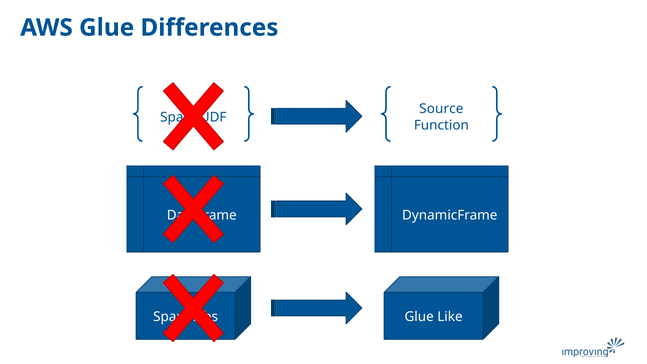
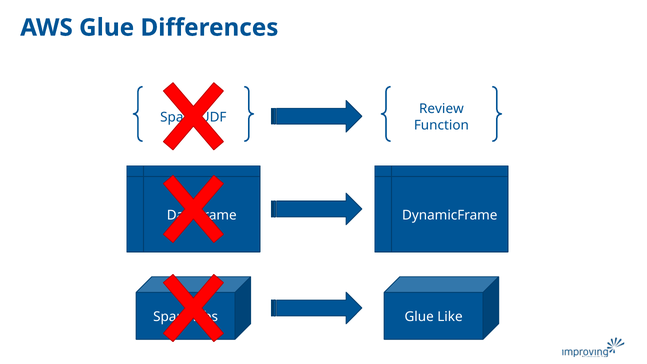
Source: Source -> Review (441, 109)
